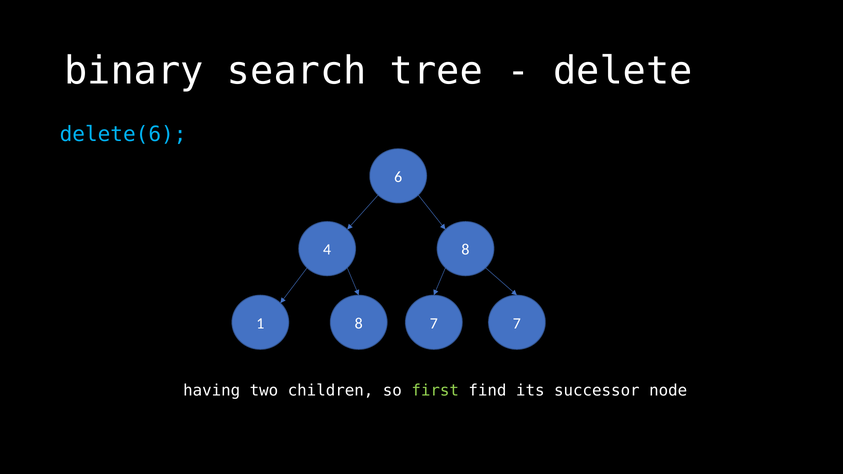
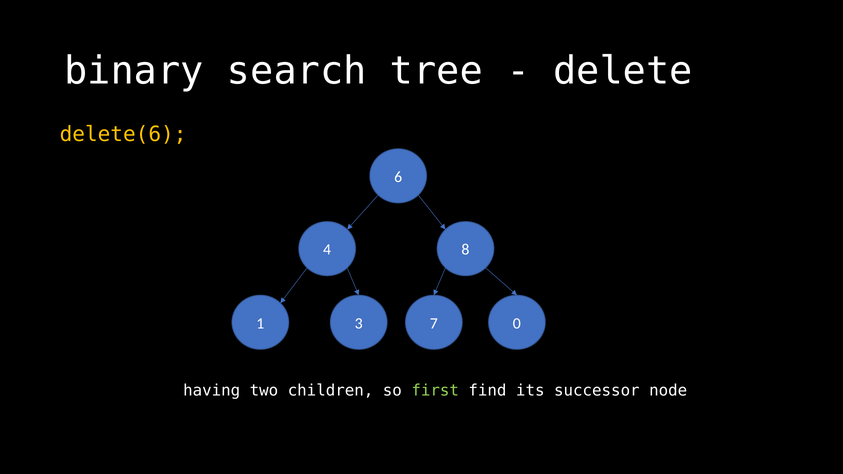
delete(6 colour: light blue -> yellow (123, 134)
1 8: 8 -> 3 (359, 323)
7 7: 7 -> 0 (517, 323)
